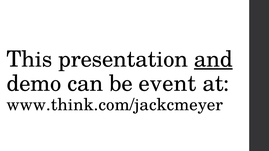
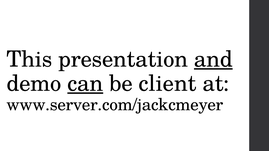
can underline: none -> present (85, 84)
event: event -> client (168, 84)
www.think.com/jackcmeyer: www.think.com/jackcmeyer -> www.server.com/jackcmeyer (115, 105)
